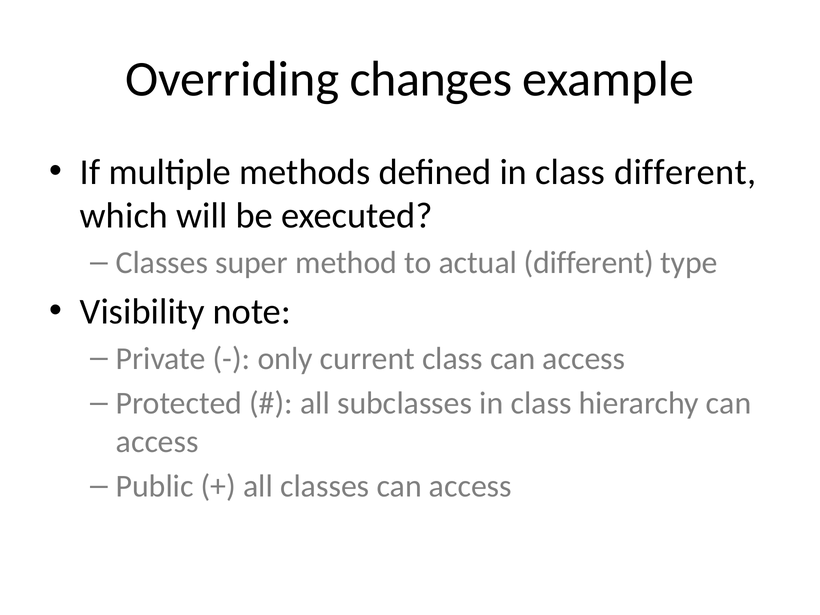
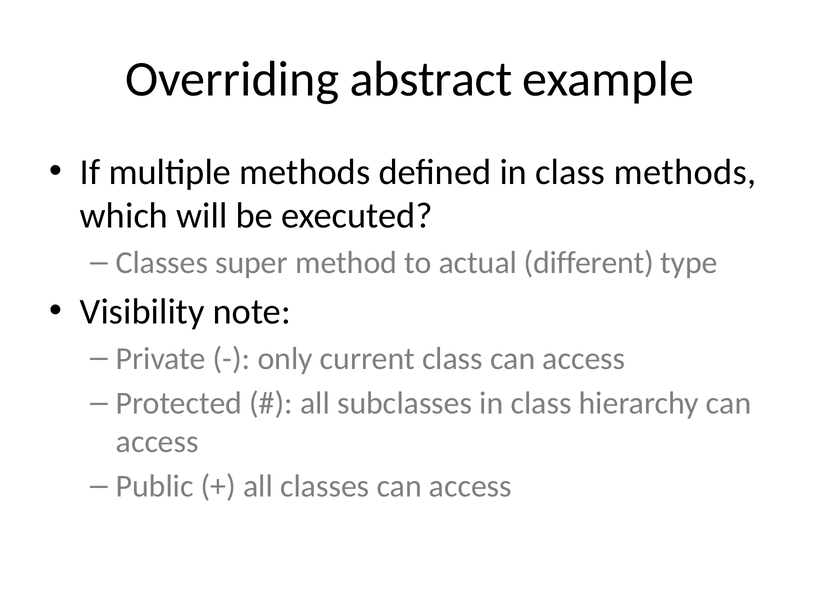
changes: changes -> abstract (431, 79)
class different: different -> methods (685, 172)
